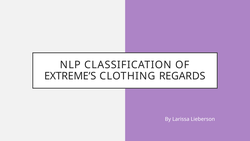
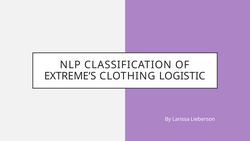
REGARDS: REGARDS -> LOGISTIC (182, 76)
